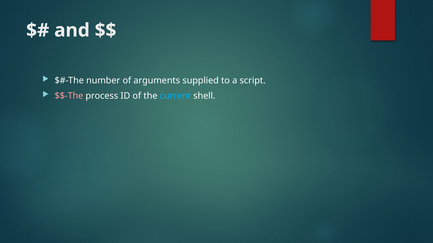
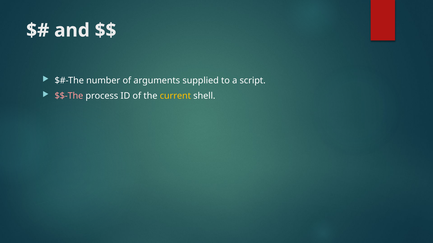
current colour: light blue -> yellow (175, 96)
